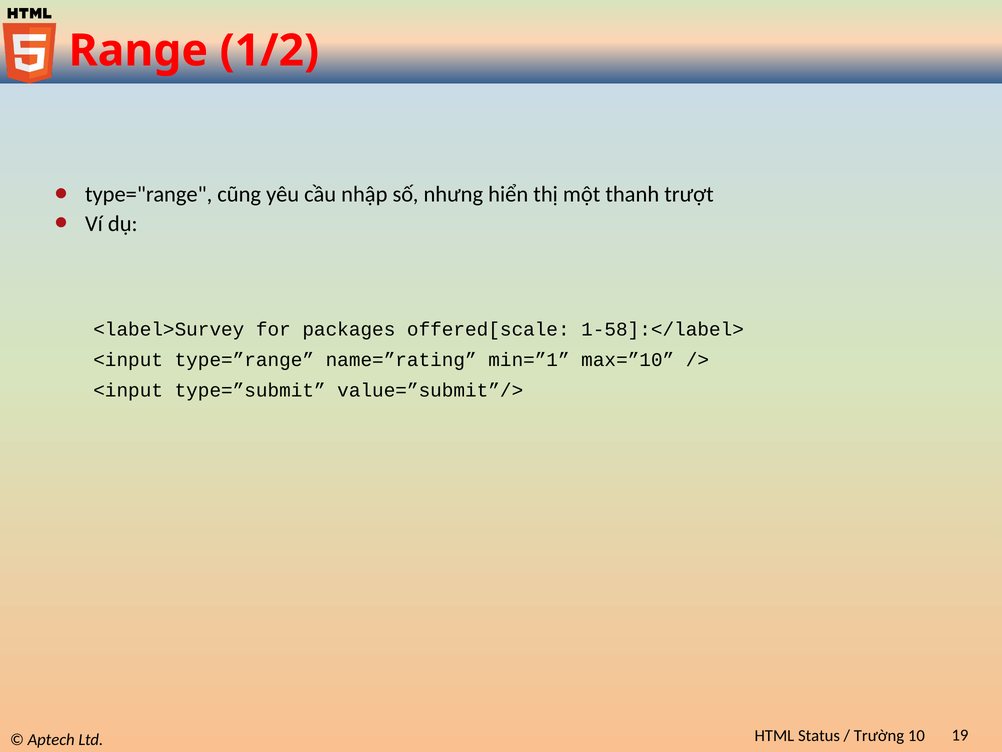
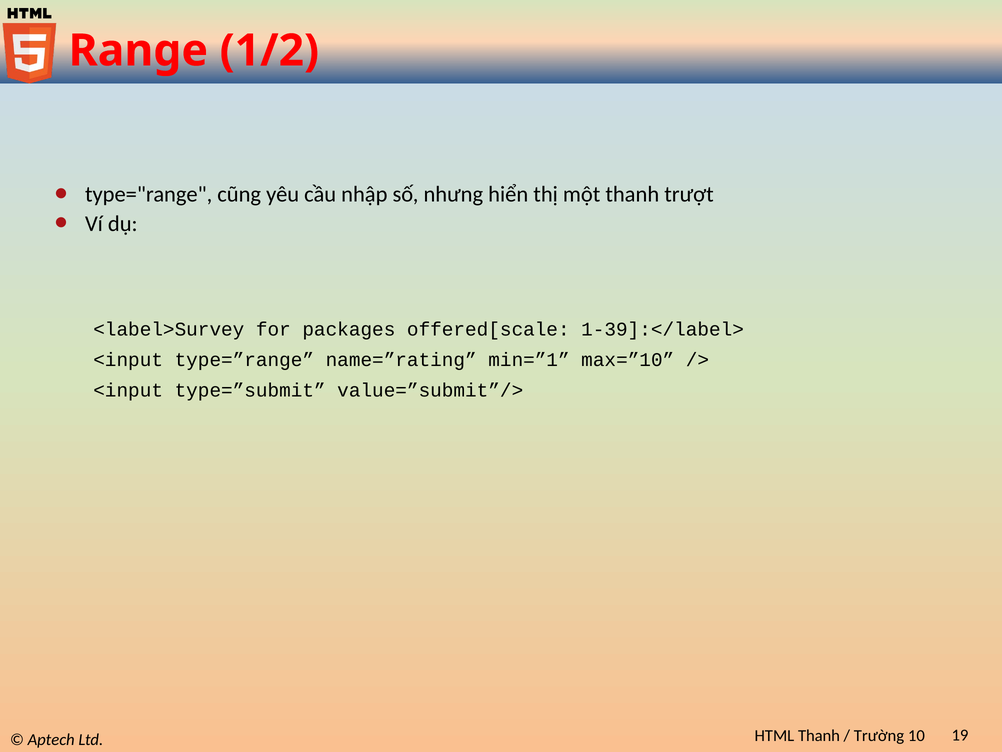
1-58]:</label>: 1-58]:</label> -> 1-39]:</label> (663, 329)
HTML Status: Status -> Thanh (819, 735)
